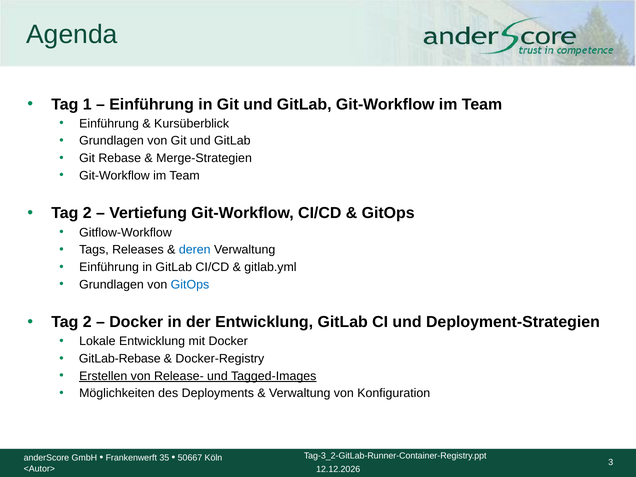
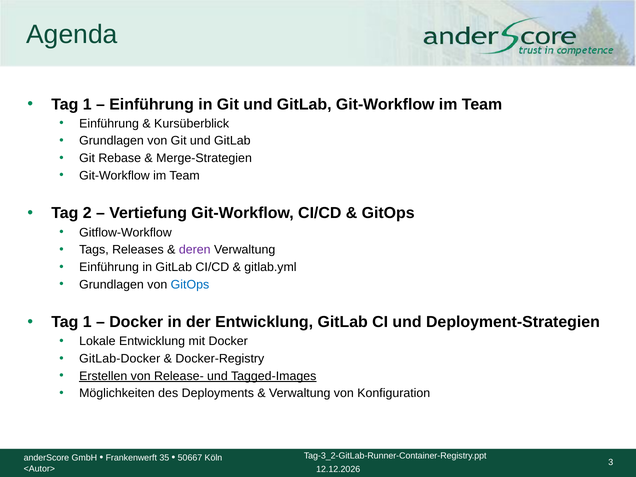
deren colour: blue -> purple (195, 250)
2: 2 -> 1 (87, 322)
GitLab-Rebase: GitLab-Rebase -> GitLab-Docker (120, 359)
